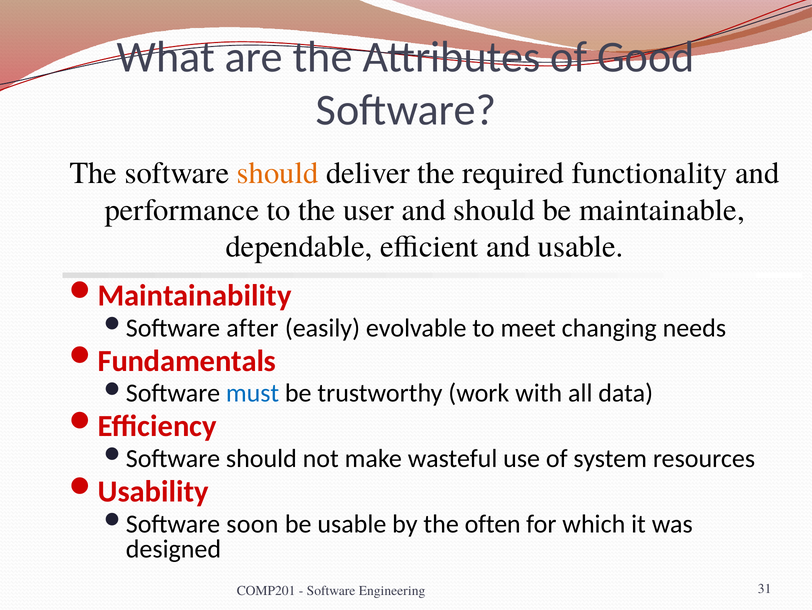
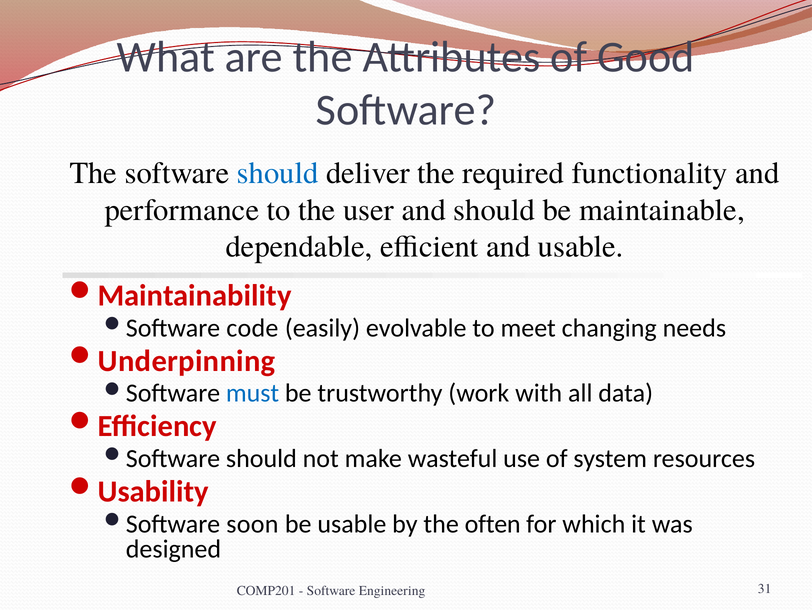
should colour: orange -> blue (278, 173)
after: after -> code (252, 328)
Fundamentals: Fundamentals -> Underpinning (187, 360)
